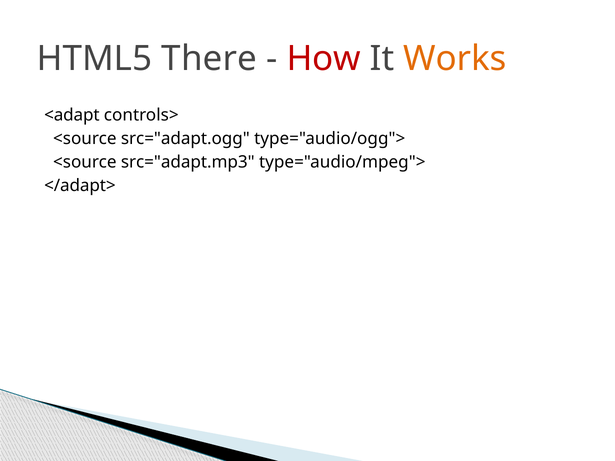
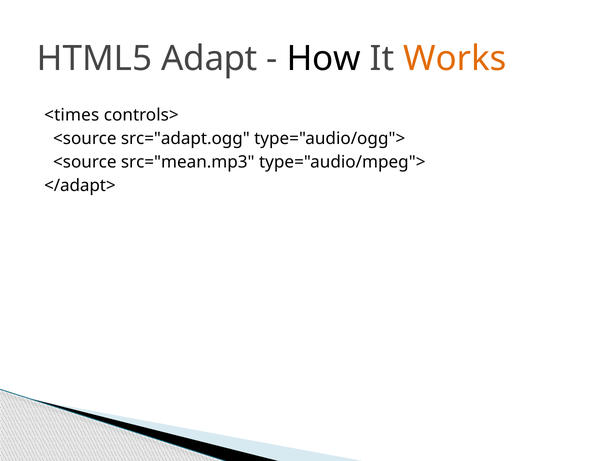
There: There -> Adapt (209, 59)
How colour: red -> black (324, 59)
<adapt: <adapt -> <times (72, 115)
src="adapt.mp3: src="adapt.mp3 -> src="mean.mp3 (188, 162)
